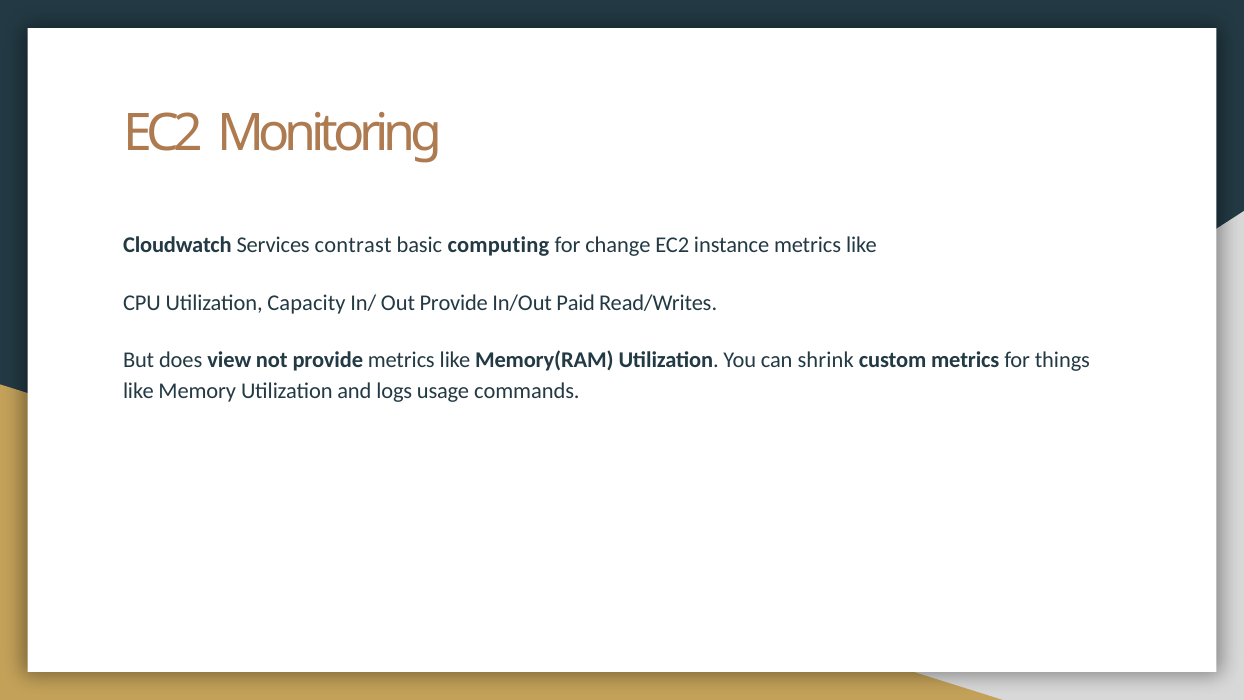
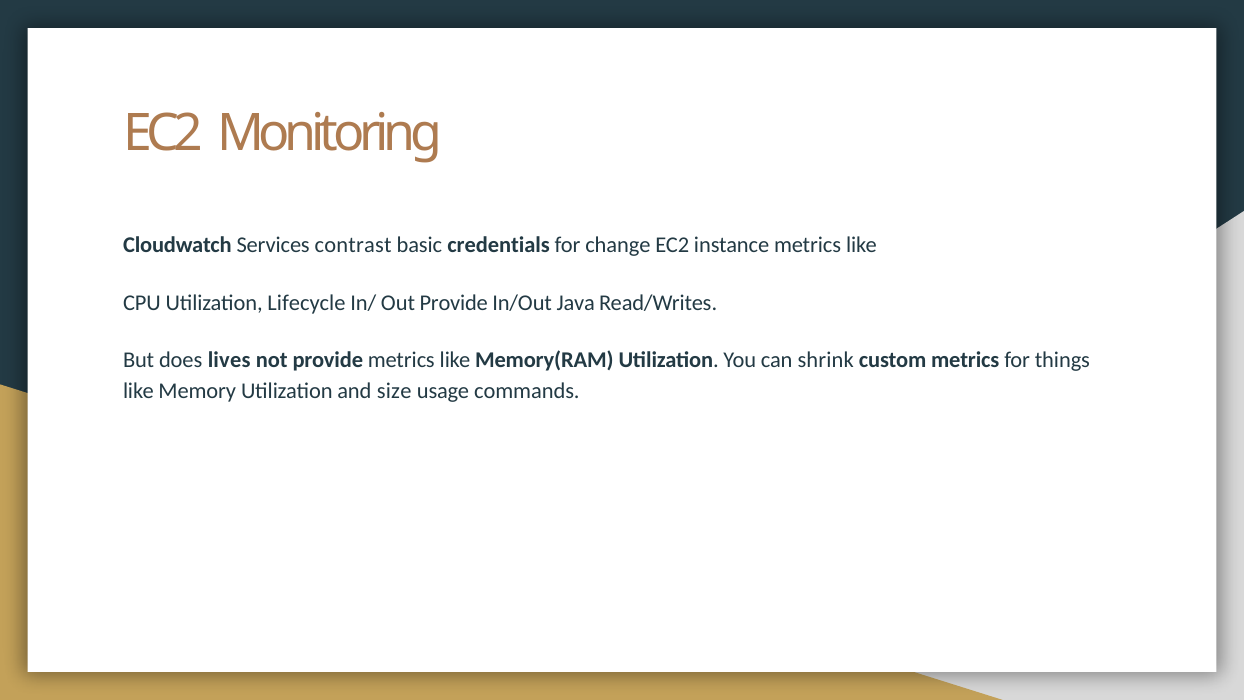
computing: computing -> credentials (499, 245)
Capacity: Capacity -> Lifecycle (306, 303)
Paid: Paid -> Java (576, 303)
view: view -> lives (229, 360)
logs: logs -> size (394, 391)
